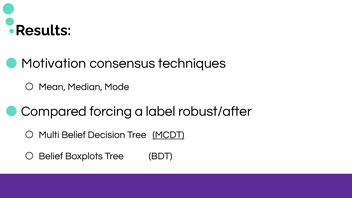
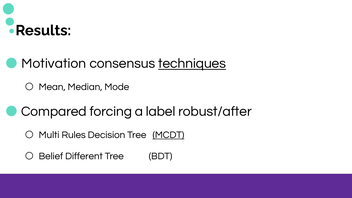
techniques underline: none -> present (192, 63)
Multi Belief: Belief -> Rules (74, 135)
Boxplots: Boxplots -> Different (84, 156)
